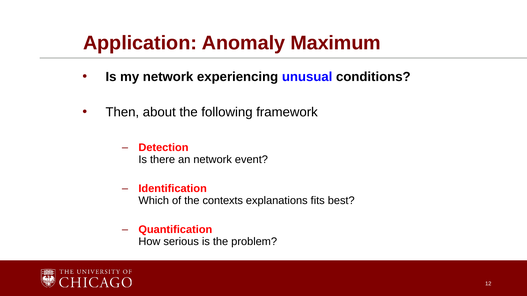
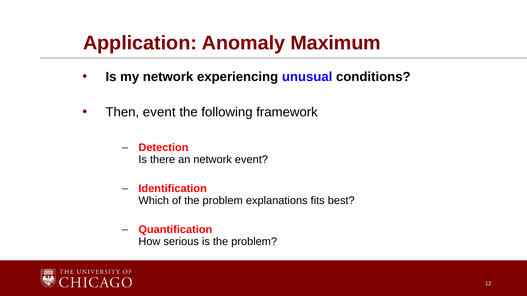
Then about: about -> event (159, 112)
of the contexts: contexts -> problem (223, 201)
